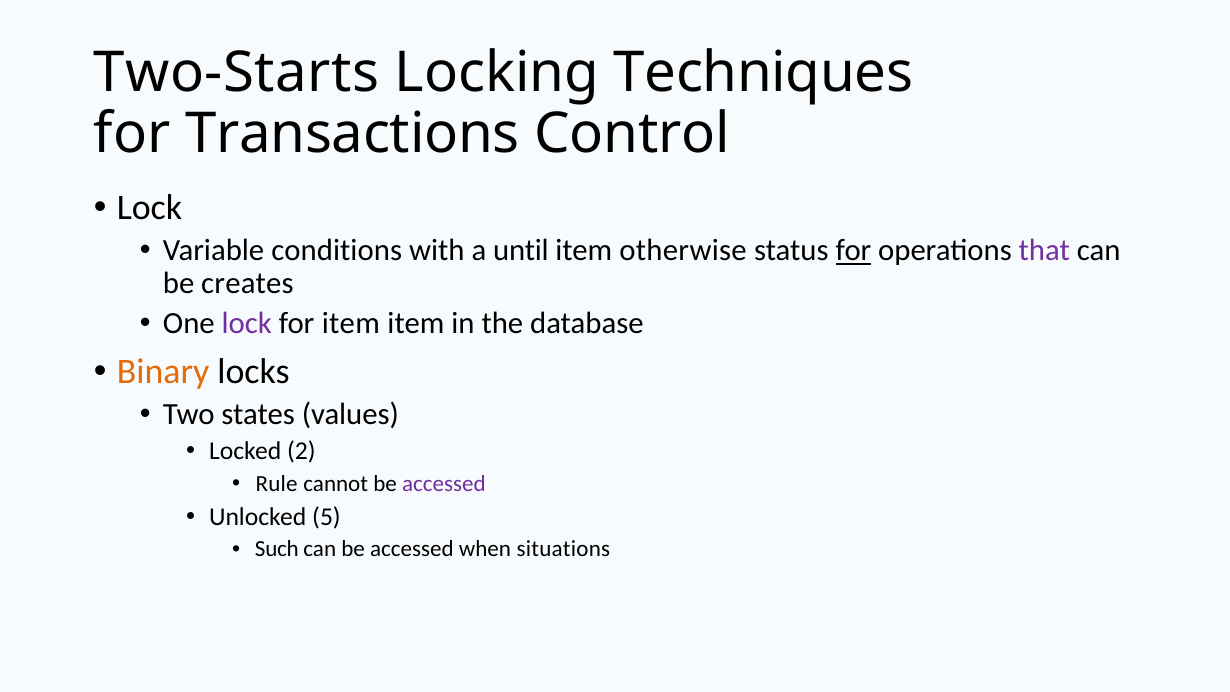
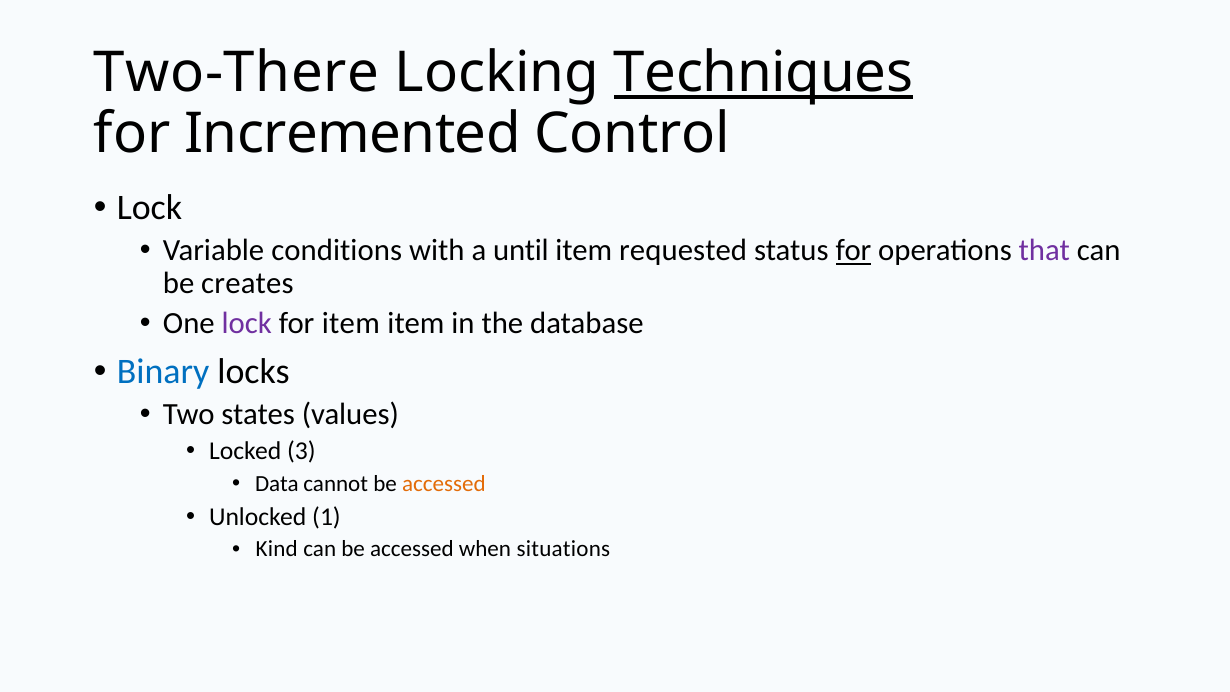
Two-Starts: Two-Starts -> Two-There (236, 73)
Techniques underline: none -> present (764, 73)
Transactions: Transactions -> Incremented (353, 134)
otherwise: otherwise -> requested (683, 250)
Binary colour: orange -> blue (163, 372)
2: 2 -> 3 (301, 451)
Rule: Rule -> Data (277, 484)
accessed colour: purple -> orange (444, 484)
5: 5 -> 1 (326, 517)
Such: Such -> Kind (277, 549)
